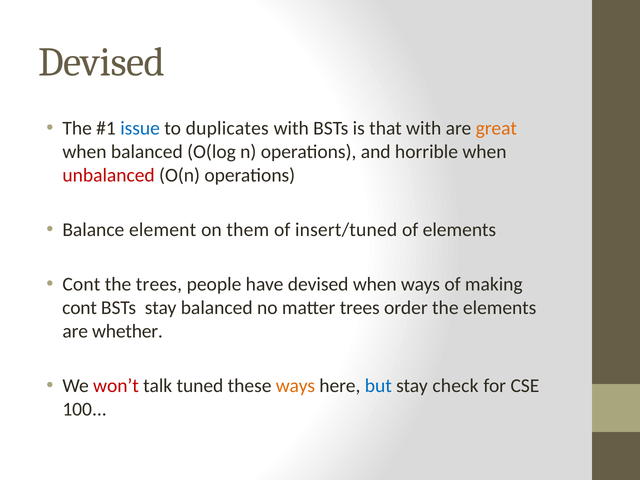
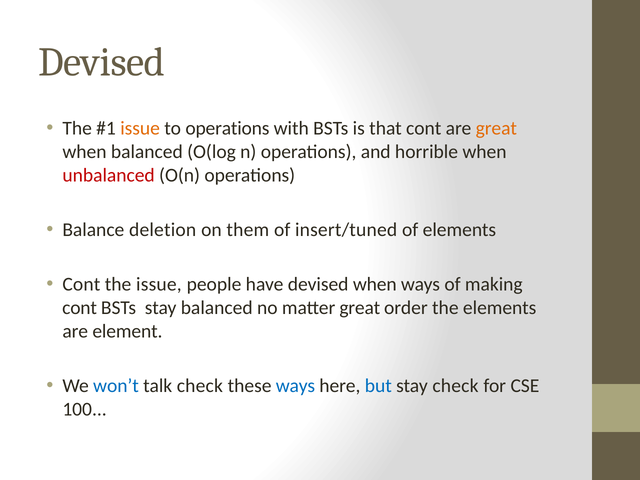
issue colour: blue -> orange (140, 128)
to duplicates: duplicates -> operations (227, 128)
that with: with -> cont (424, 128)
element: element -> deletion (163, 230)
the trees: trees -> issue (159, 284)
matter trees: trees -> great (360, 308)
whether: whether -> element (127, 331)
won’t colour: red -> blue (116, 386)
talk tuned: tuned -> check (200, 386)
ways colour: orange -> blue (295, 386)
